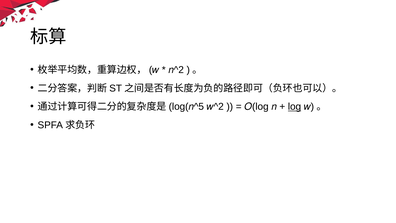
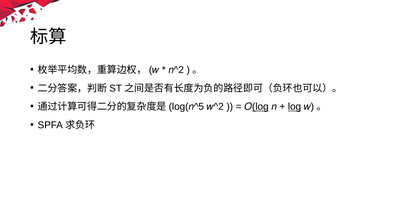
log underline: none -> present (260, 107)
